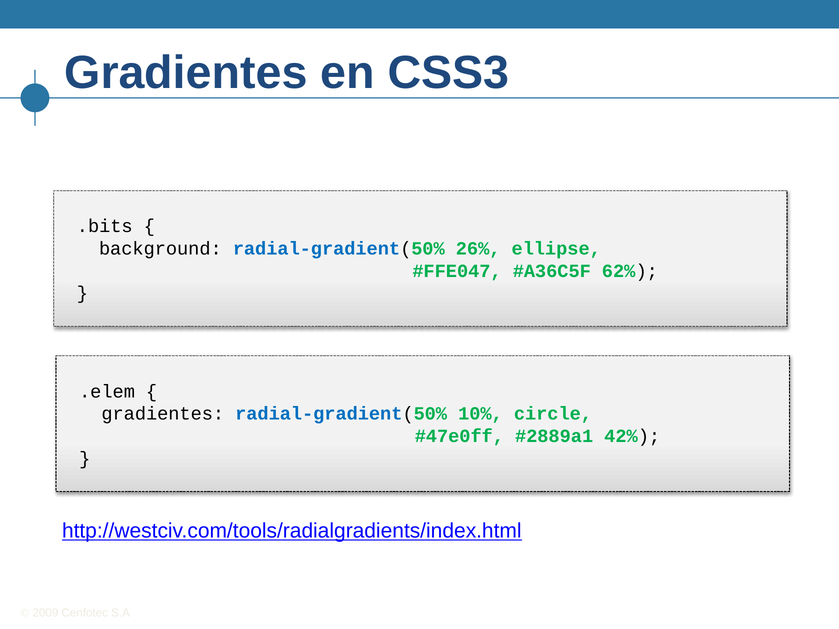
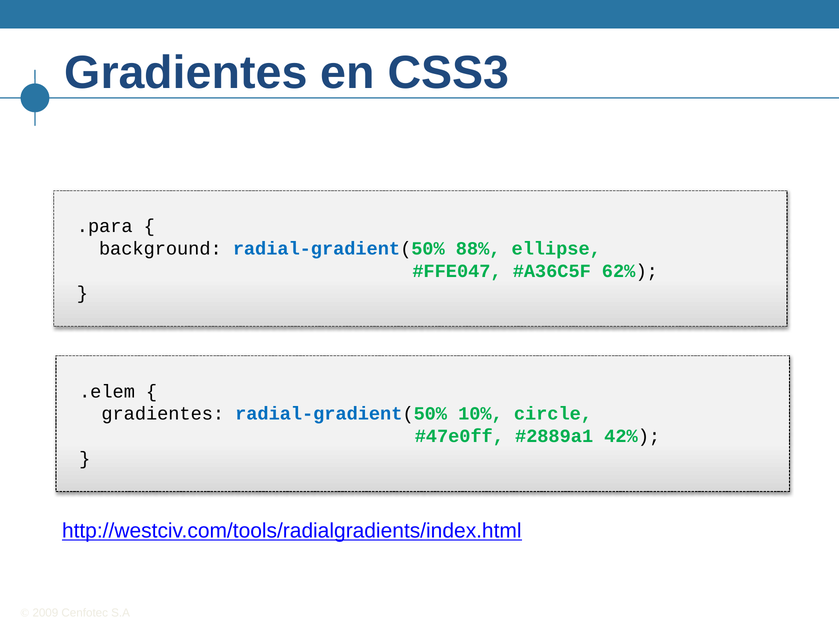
.bits: .bits -> .para (105, 226)
26%: 26% -> 88% (478, 249)
